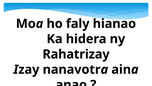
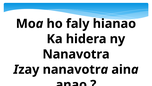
Rahatrizay: Rahatrizay -> Nanavotra (76, 54)
